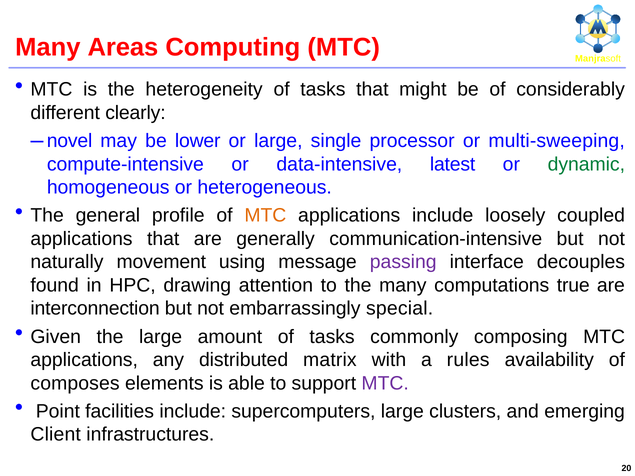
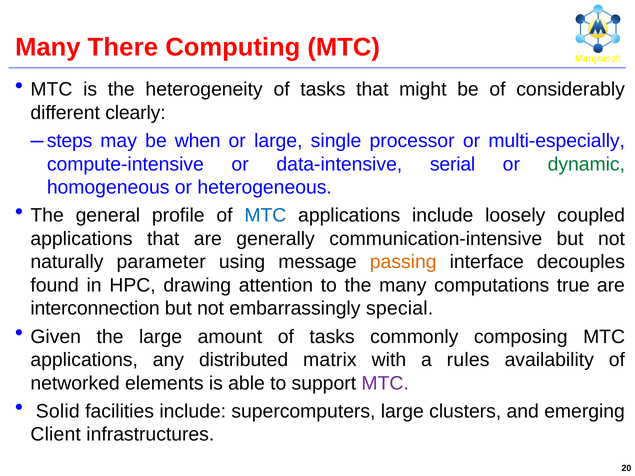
Areas: Areas -> There (123, 47)
novel: novel -> steps (70, 141)
lower: lower -> when (198, 141)
multi-sweeping: multi-sweeping -> multi-especially (557, 141)
latest: latest -> serial (453, 164)
MTC colour: orange -> blue (265, 216)
movement: movement -> parameter (161, 262)
passing colour: purple -> orange (403, 262)
composes: composes -> networked (75, 383)
Point: Point -> Solid (58, 412)
